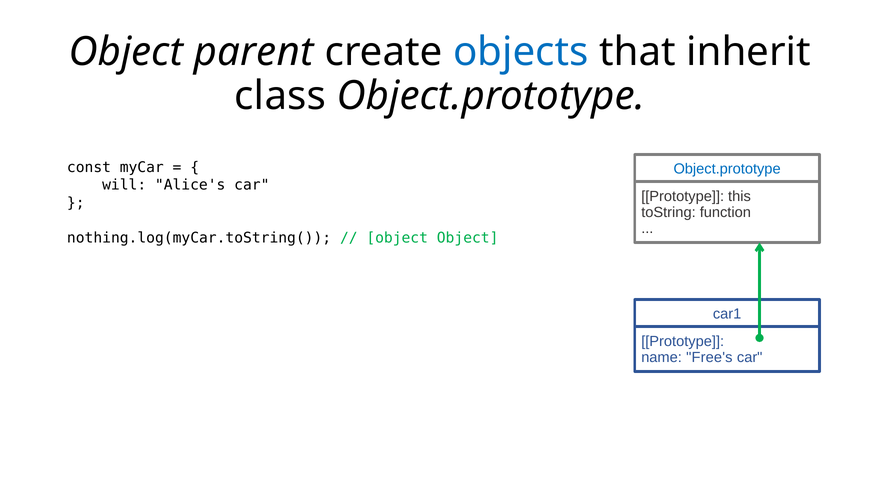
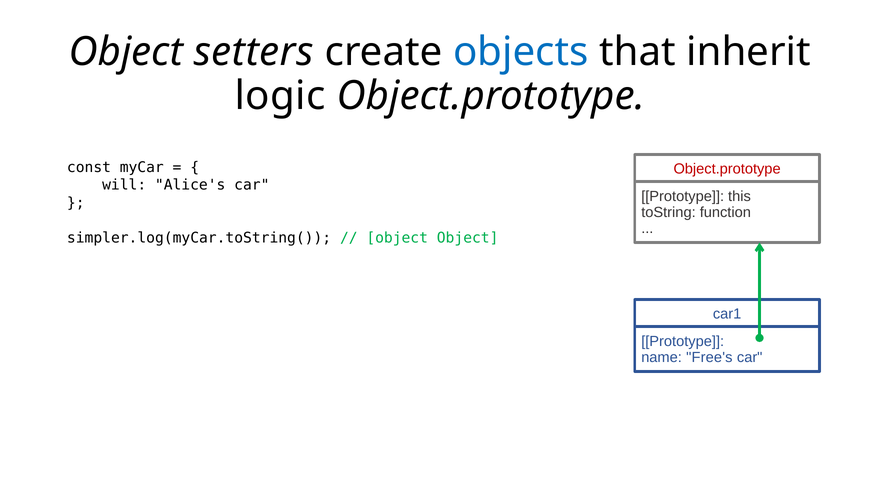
parent: parent -> setters (254, 52)
class: class -> logic (280, 96)
Object.prototype colour: blue -> red (727, 169)
nothing.log(myCar.toString(: nothing.log(myCar.toString( -> simpler.log(myCar.toString( (199, 238)
